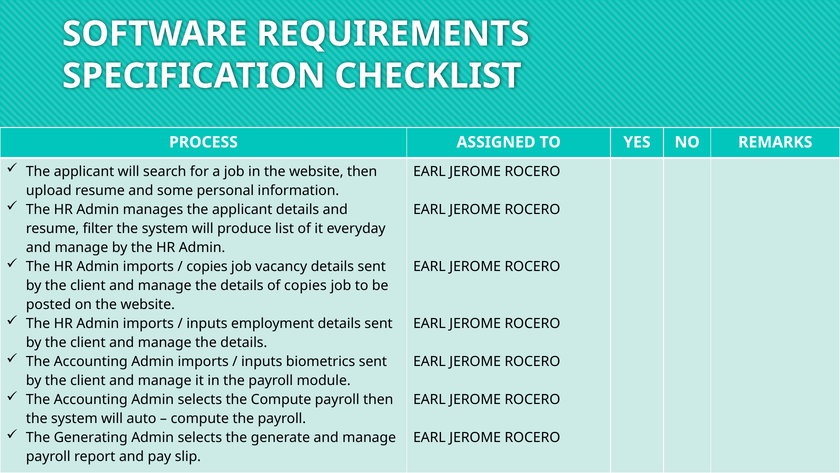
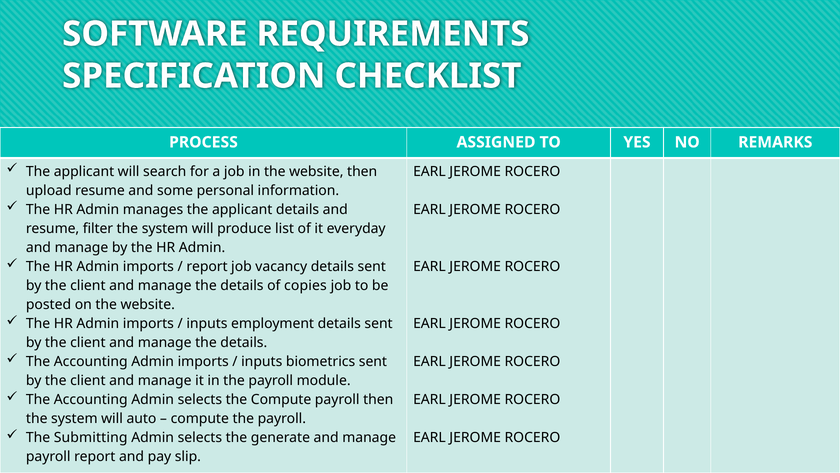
copies: copies -> report (207, 266)
Generating: Generating -> Submitting (91, 437)
